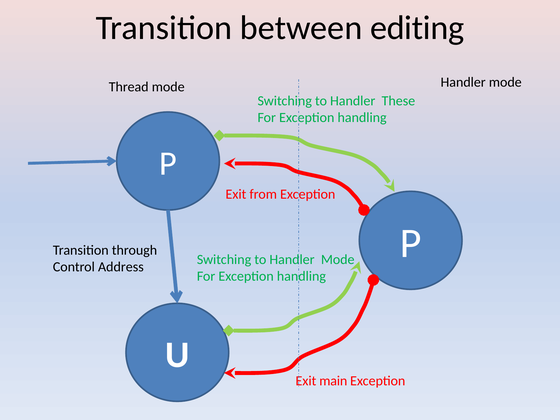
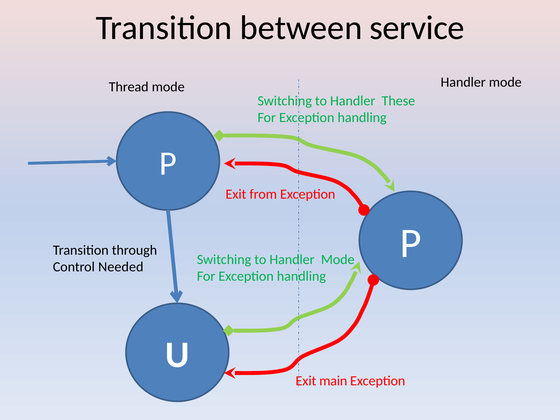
editing: editing -> service (417, 28)
Address: Address -> Needed (121, 267)
